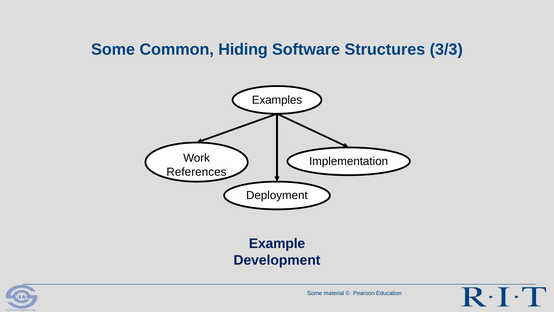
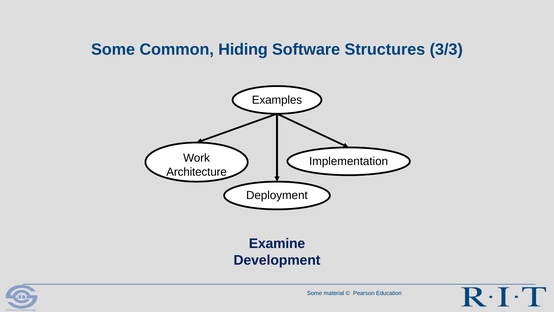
References: References -> Architecture (197, 172)
Example: Example -> Examine (277, 243)
